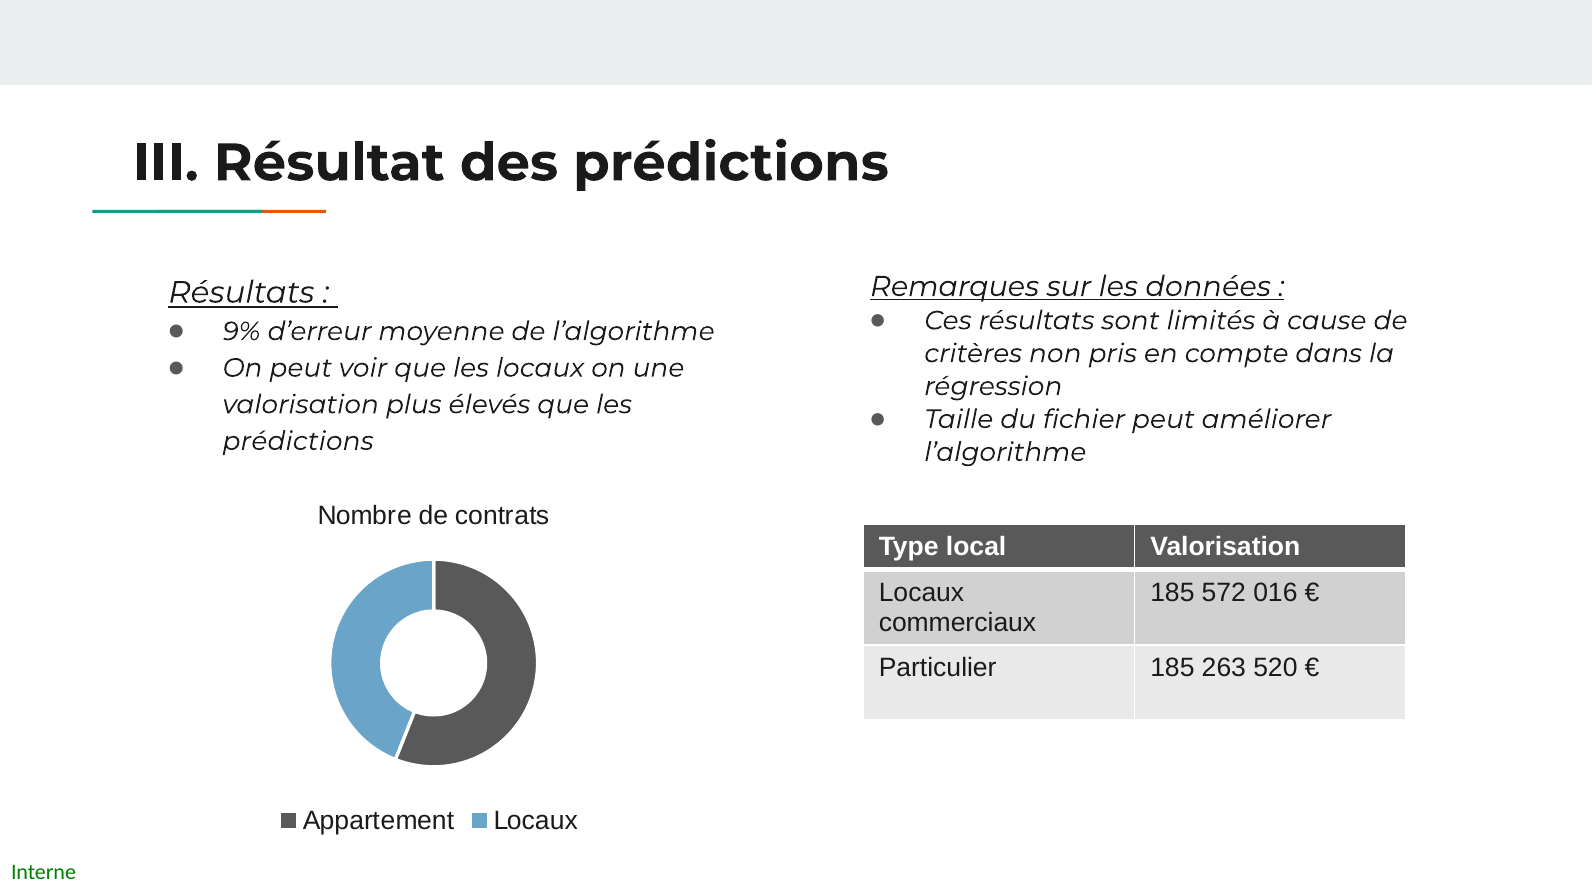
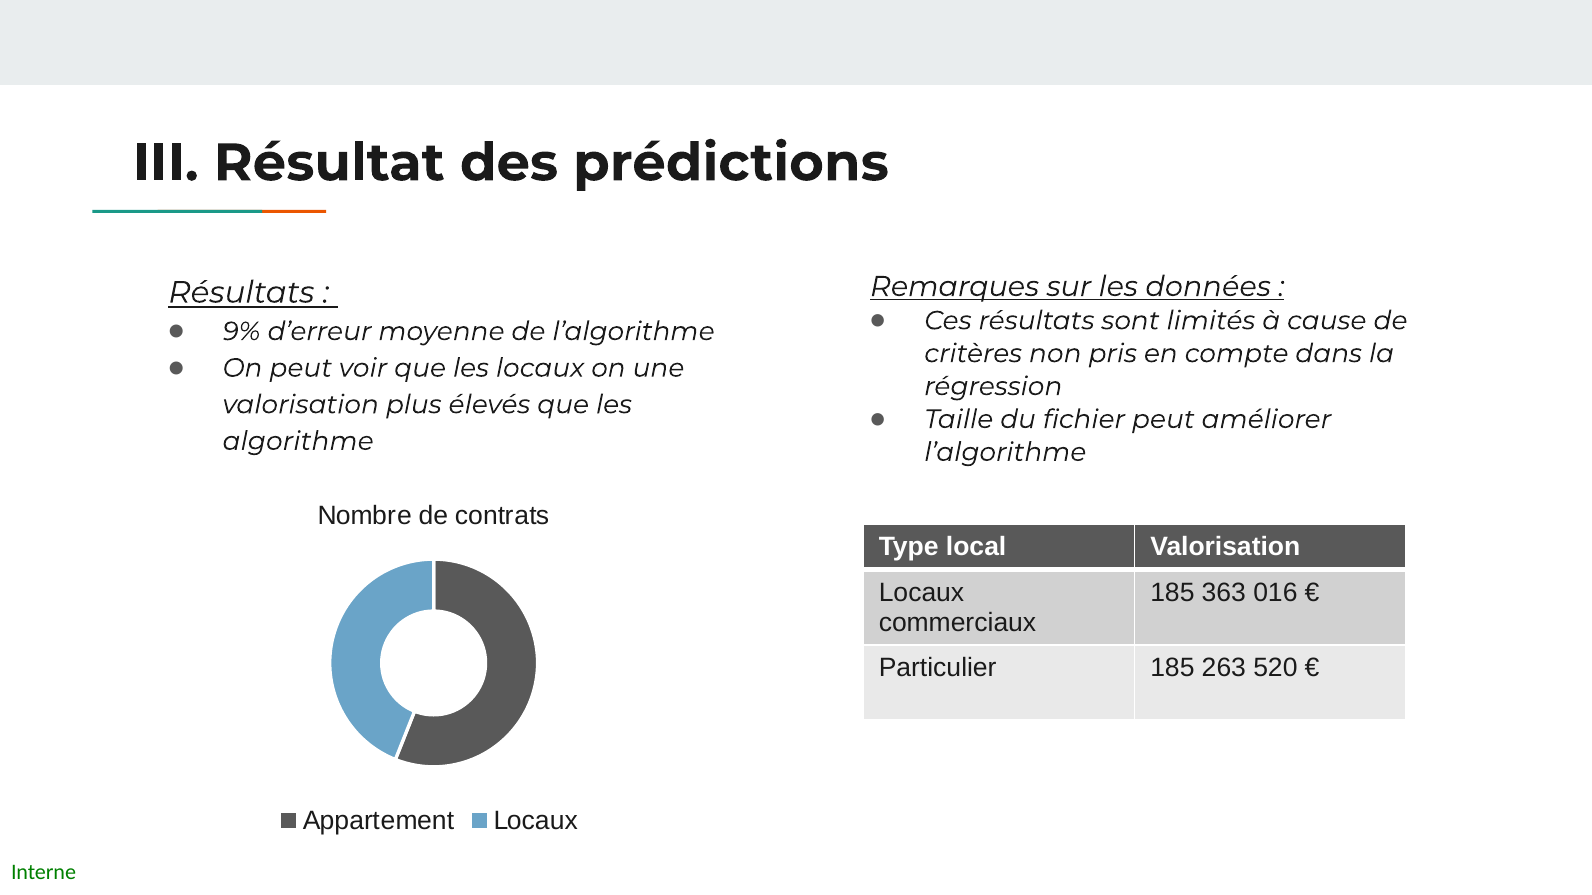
prédictions: prédictions -> algorithme (298, 441)
572: 572 -> 363 (1224, 593)
